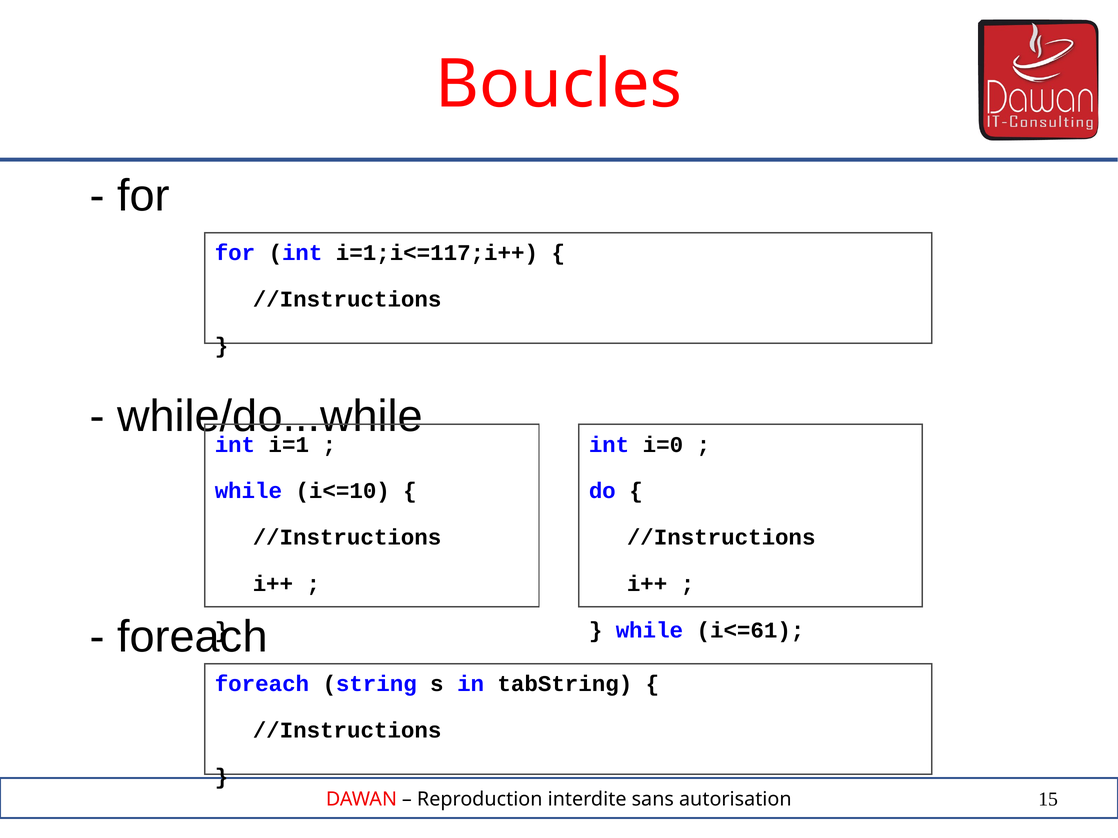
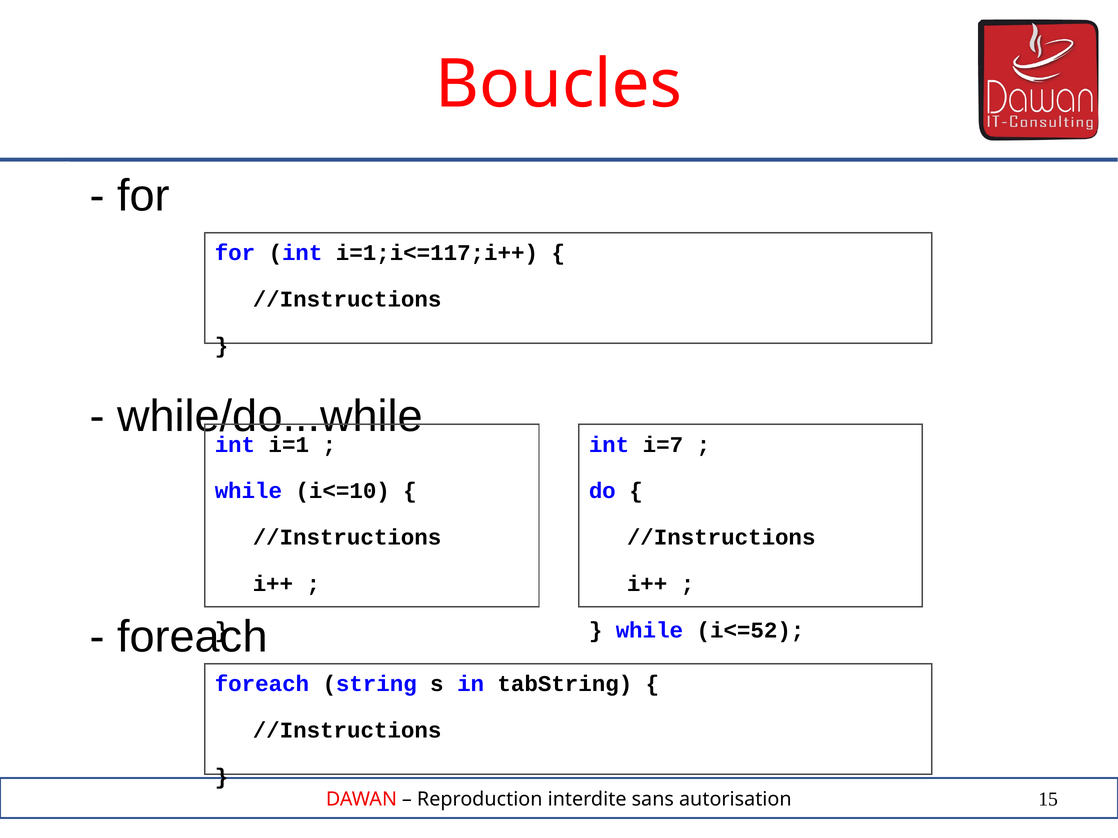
i=0: i=0 -> i=7 (663, 445)
i<=61: i<=61 -> i<=52 (750, 630)
